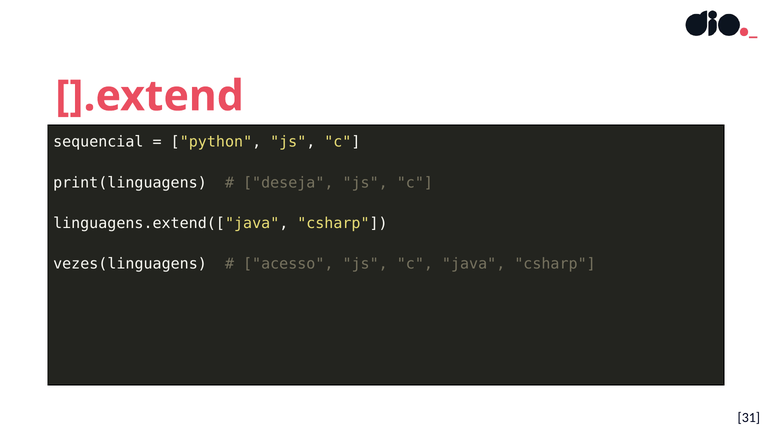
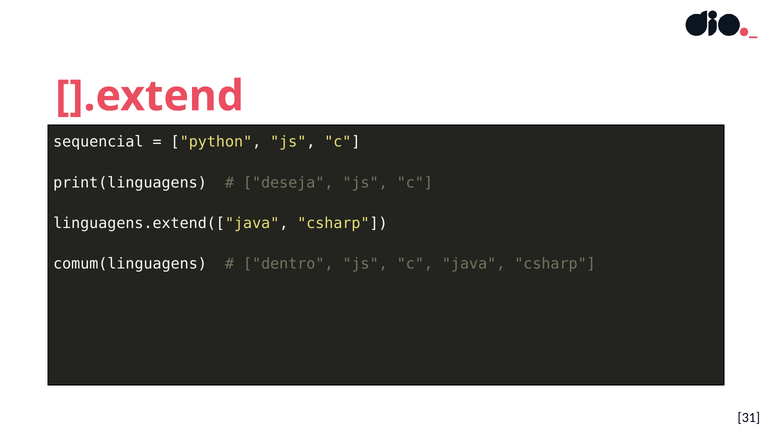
vezes(linguagens: vezes(linguagens -> comum(linguagens (130, 263)
acesso: acesso -> dentro (288, 263)
